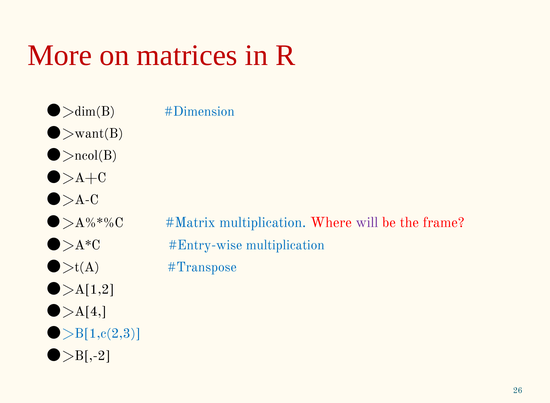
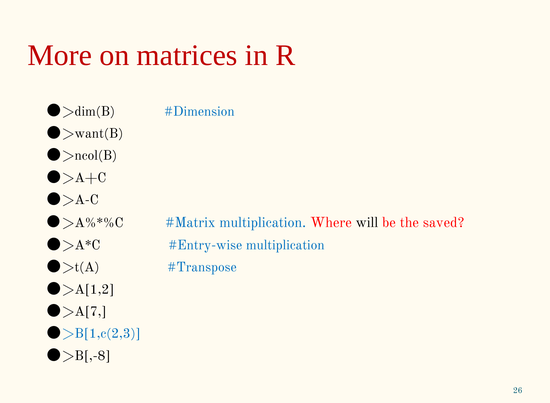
will colour: purple -> black (367, 222)
frame: frame -> saved (444, 222)
>A[4: >A[4 -> >A[7 (84, 311)
>B[,-2: >B[,-2 -> >B[,-8 (86, 356)
